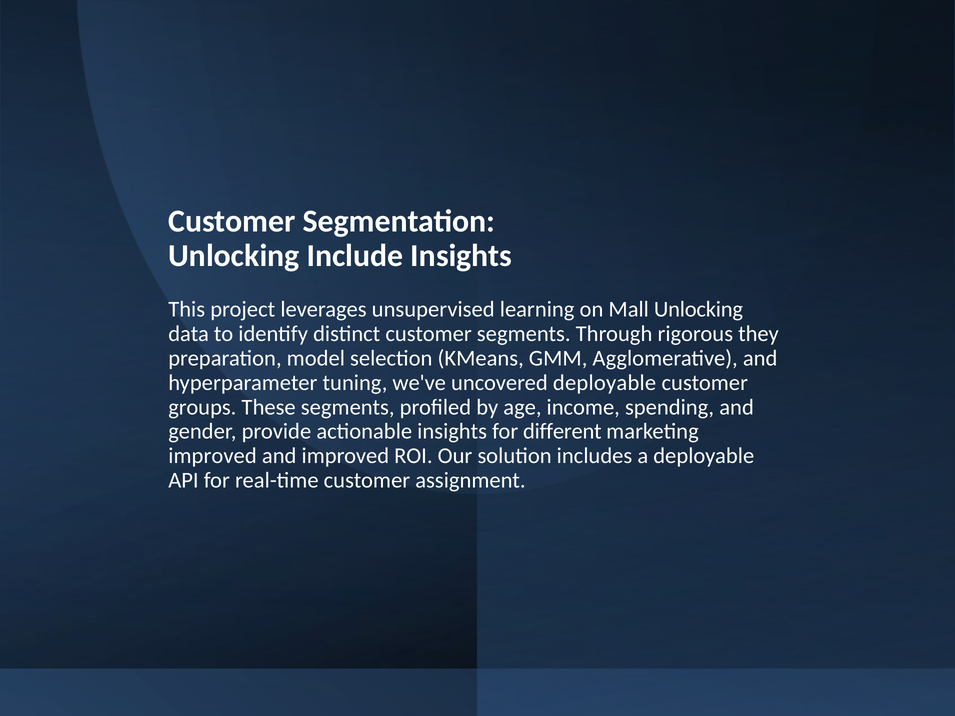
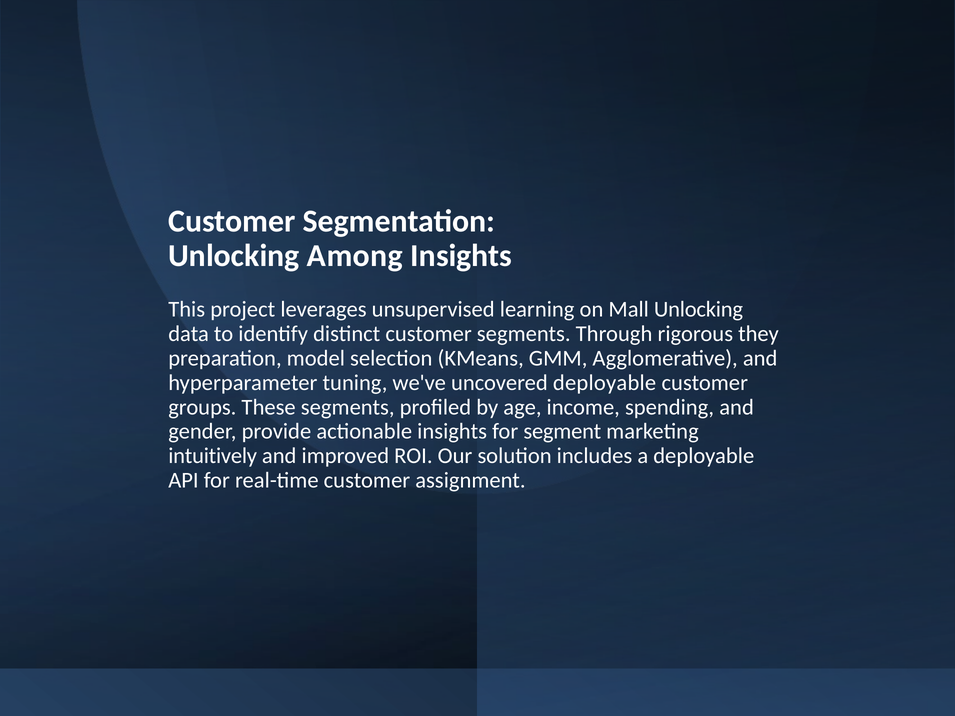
Include: Include -> Among (355, 256)
different: different -> segment (562, 432)
improved: improved -> intuitively (213, 456)
